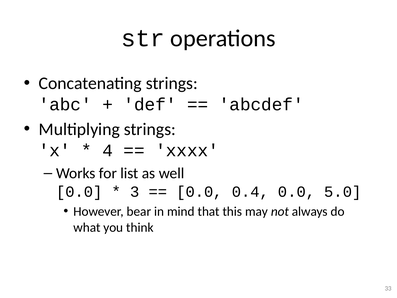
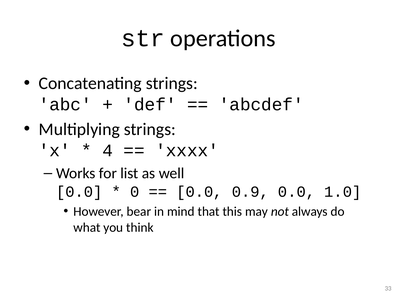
3: 3 -> 0 (135, 192)
0.4: 0.4 -> 0.9 (250, 192)
5.0: 5.0 -> 1.0 (343, 192)
